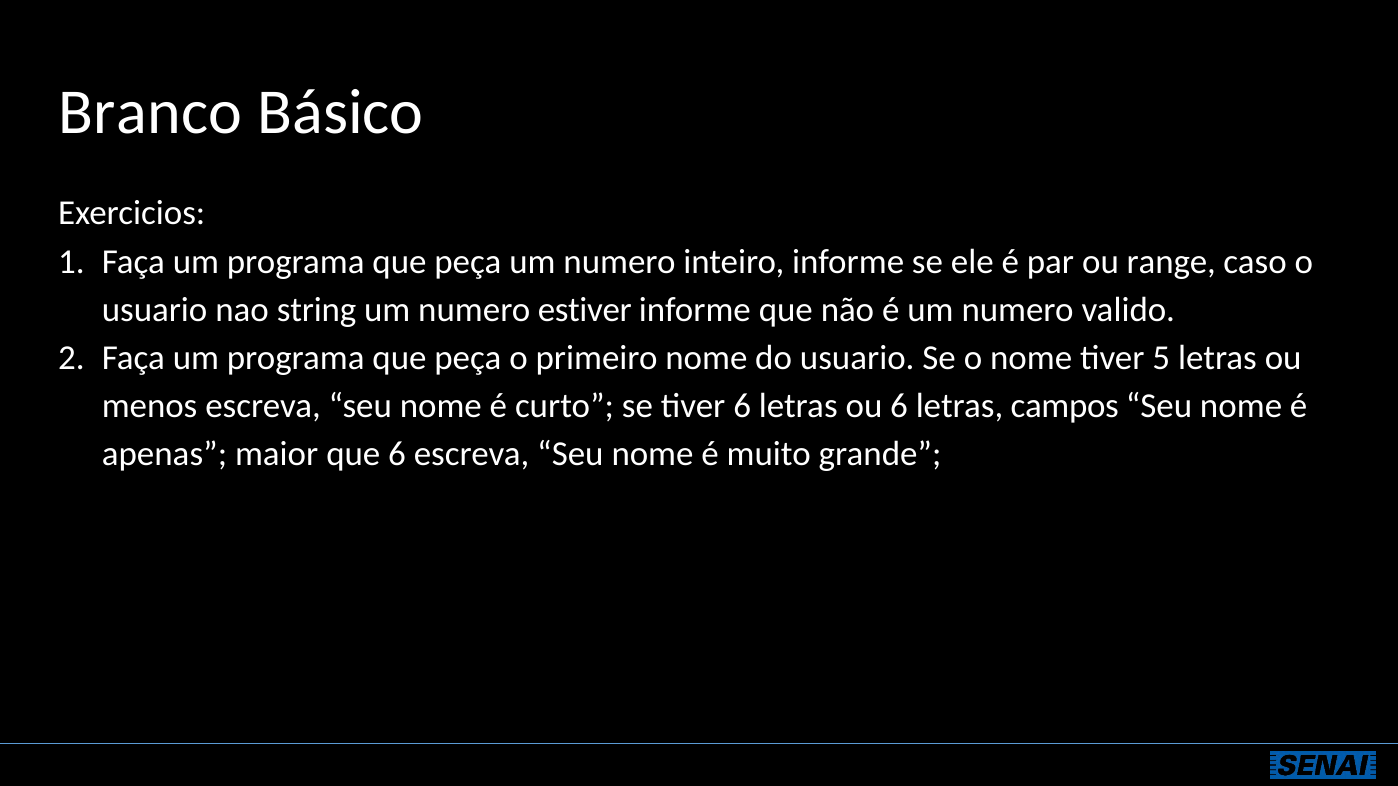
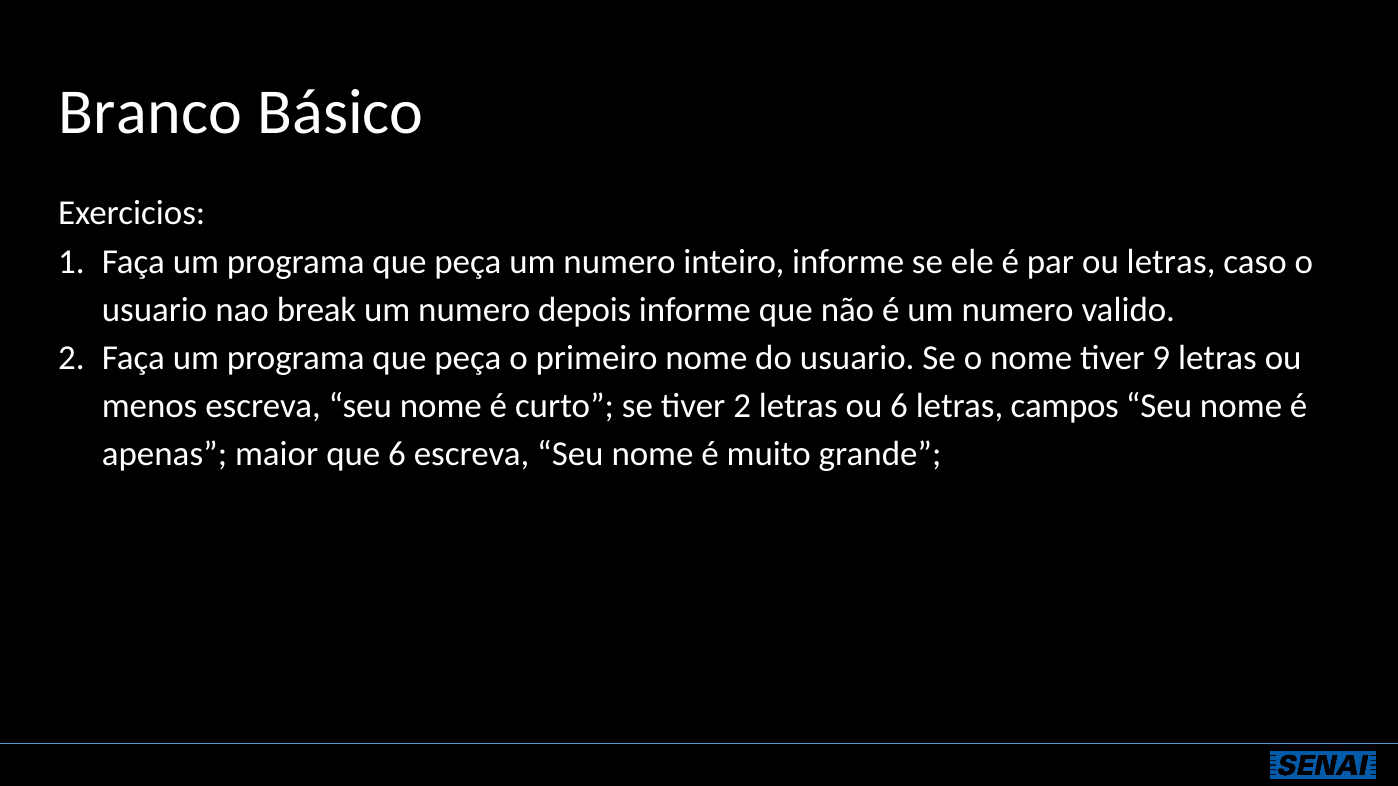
ou range: range -> letras (1171, 262)
string: string -> break (317, 310)
estiver: estiver -> depois (585, 310)
5: 5 -> 9 (1161, 358)
tiver 6: 6 -> 2 (742, 406)
